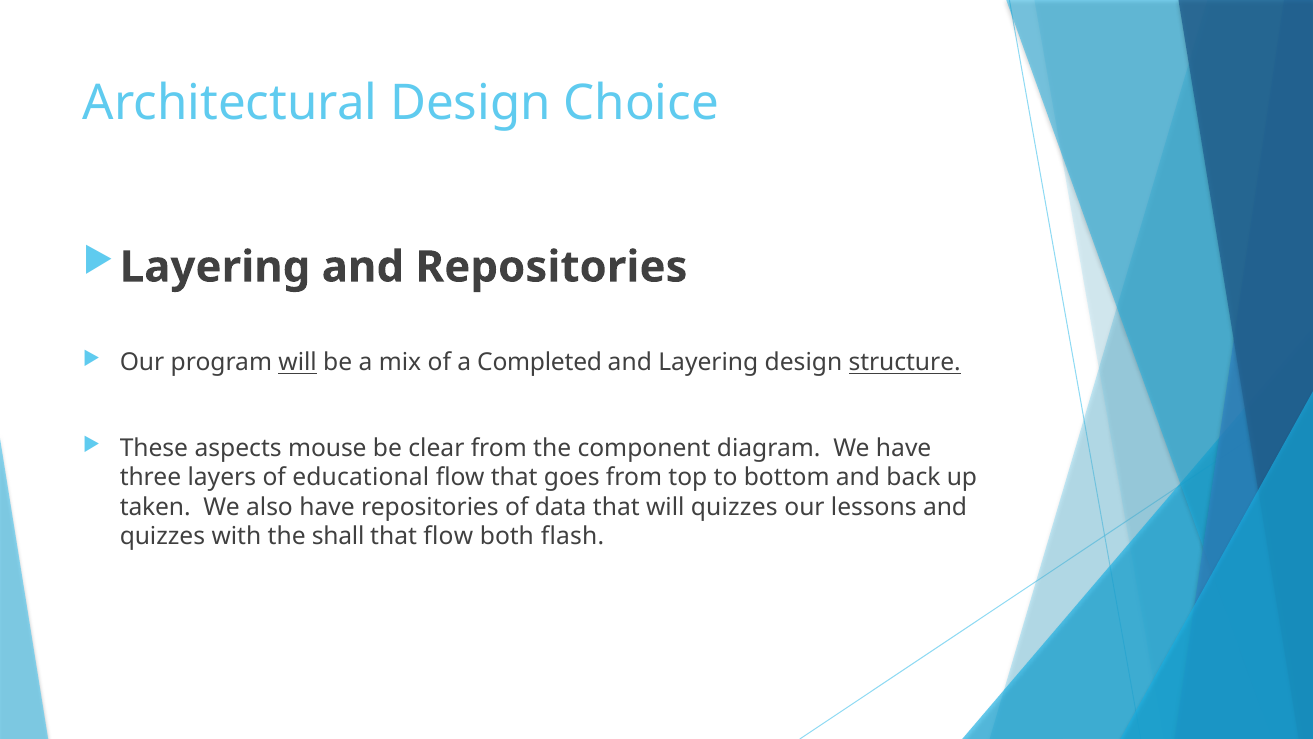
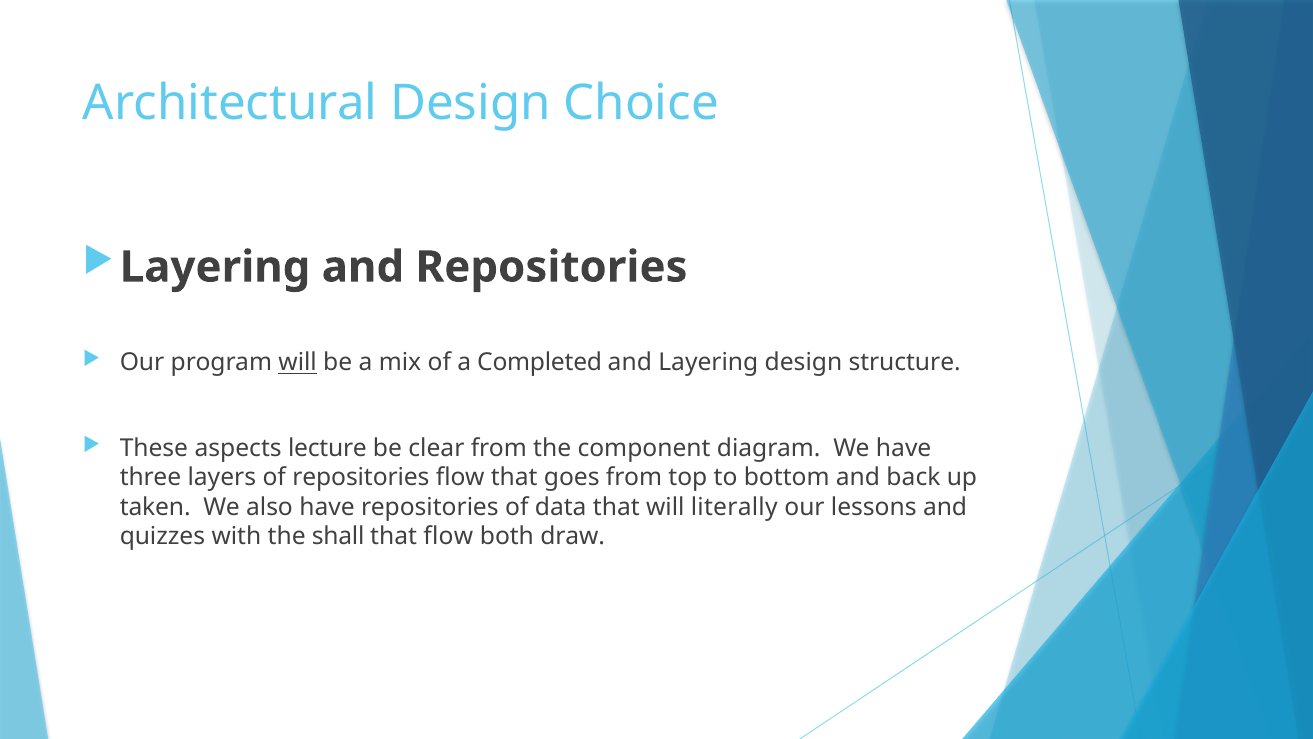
structure underline: present -> none (905, 363)
mouse: mouse -> lecture (327, 448)
of educational: educational -> repositories (361, 478)
will quizzes: quizzes -> literally (734, 507)
flash: flash -> draw (573, 537)
